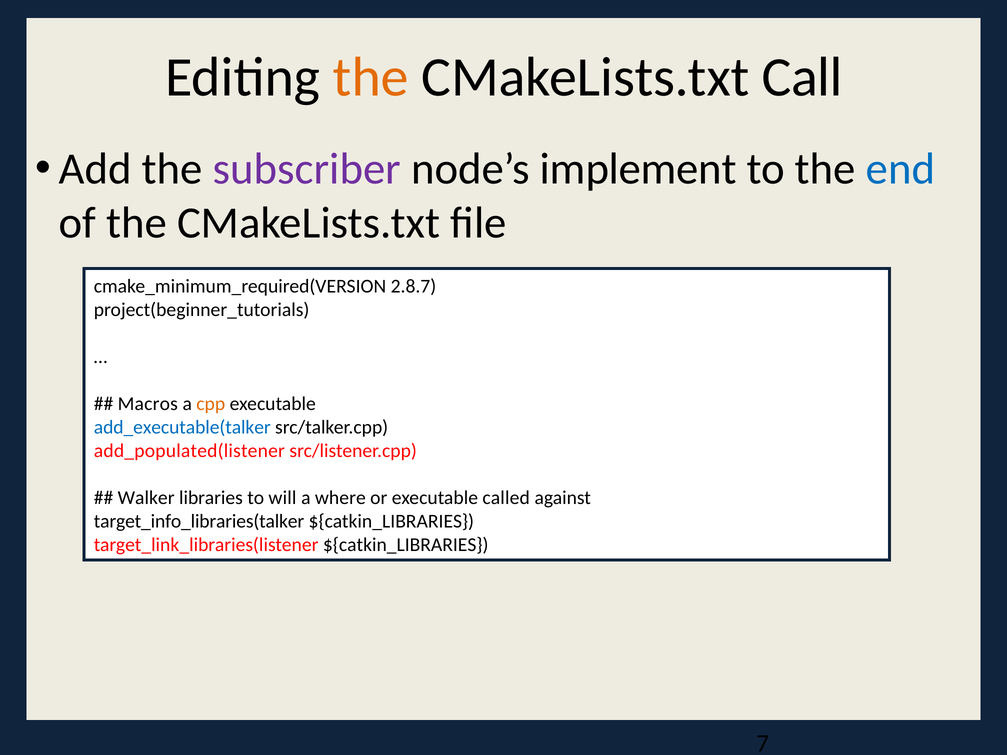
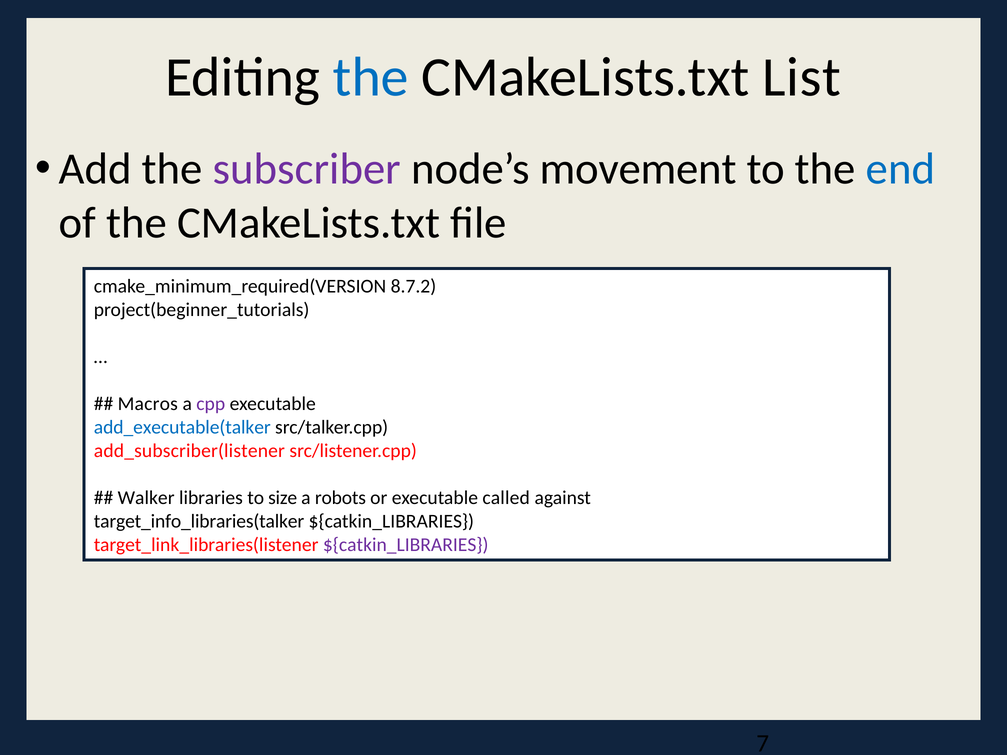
the colour: orange -> blue (371, 77)
Call: Call -> List (801, 77)
implement: implement -> movement (638, 169)
2.8.7: 2.8.7 -> 8.7.2 (413, 287)
cpp colour: orange -> purple (211, 404)
add_populated(listener: add_populated(listener -> add_subscriber(listener (189, 451)
will: will -> size (283, 498)
where: where -> robots (340, 498)
${catkin_LIBRARIES colour: black -> purple (406, 545)
